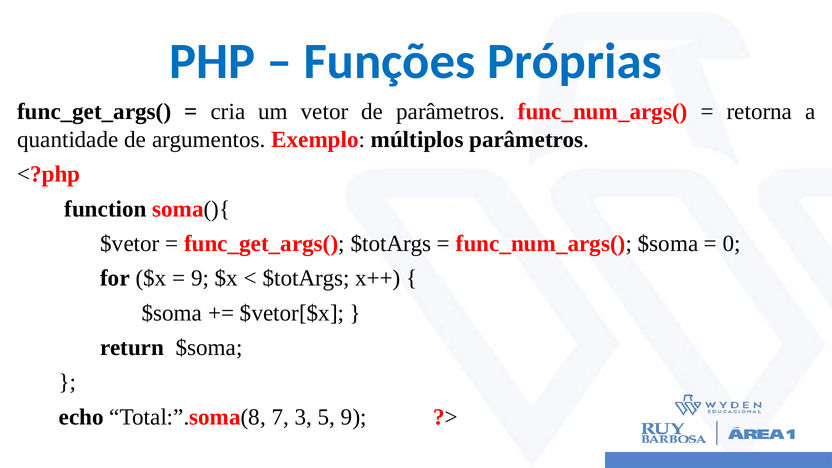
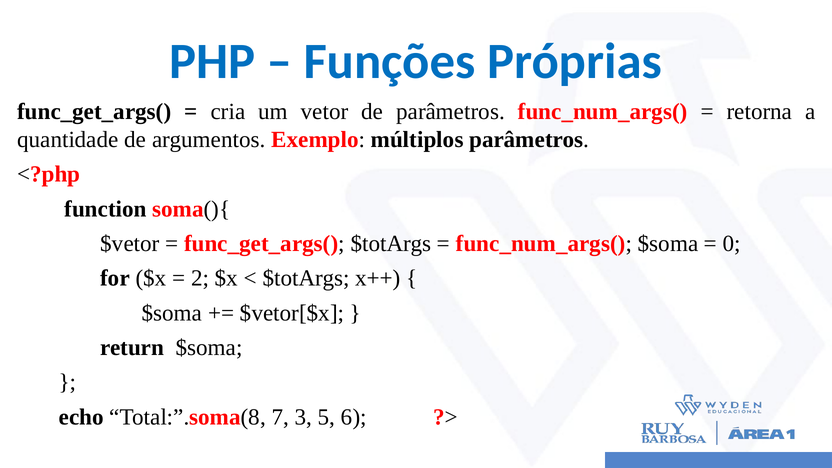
9: 9 -> 2 (200, 278)
5 9: 9 -> 6 (354, 417)
